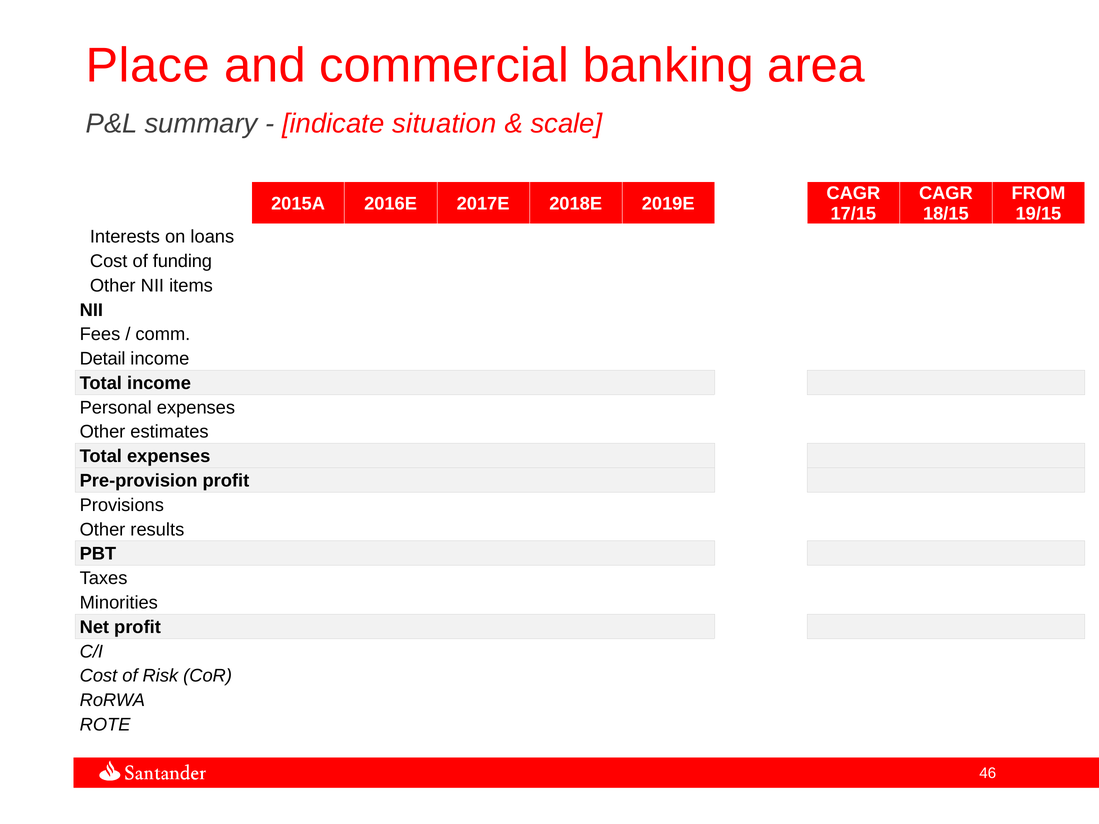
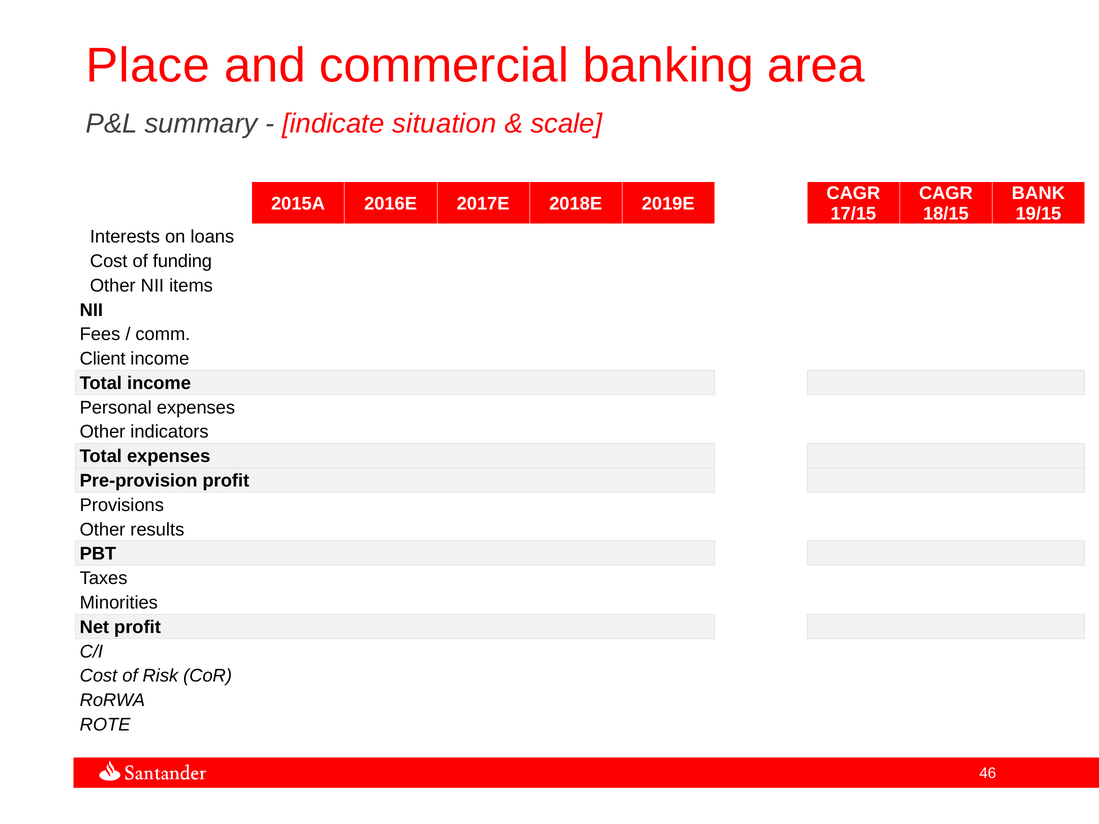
FROM: FROM -> BANK (1038, 193)
Detail: Detail -> Client (103, 359)
estimates: estimates -> indicators (169, 432)
